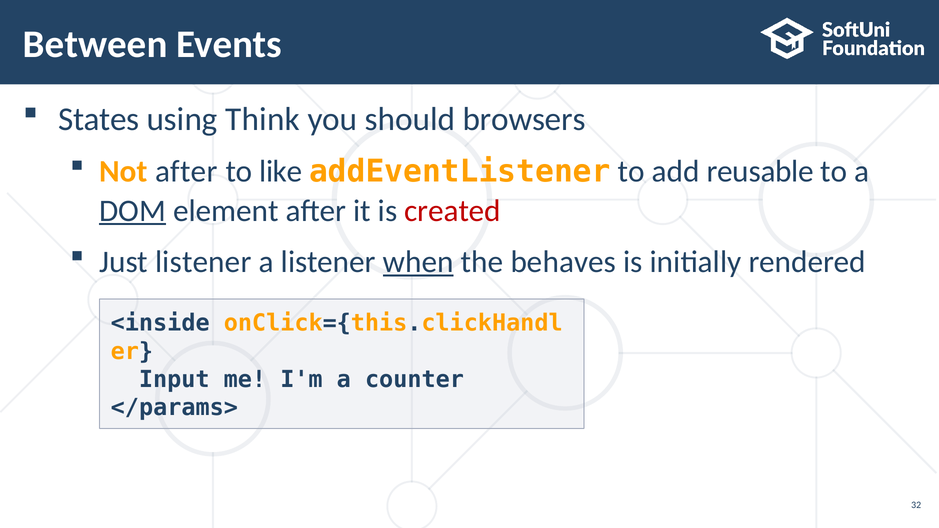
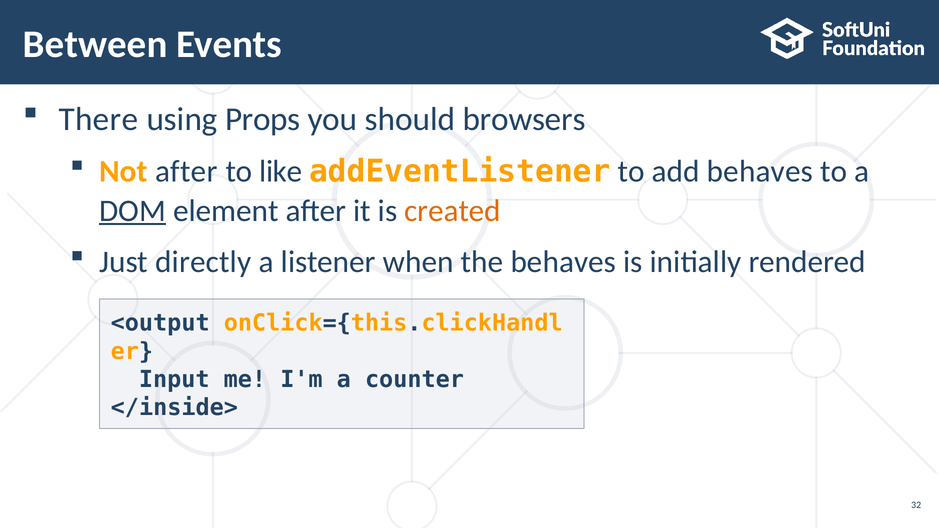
States: States -> There (98, 119)
Think: Think -> Props (263, 119)
add reusable: reusable -> behaves (760, 171)
created colour: red -> orange (453, 211)
Just listener: listener -> directly (203, 262)
when underline: present -> none (418, 262)
<inside: <inside -> <output (160, 323)
</params>: </params> -> </inside> (174, 408)
